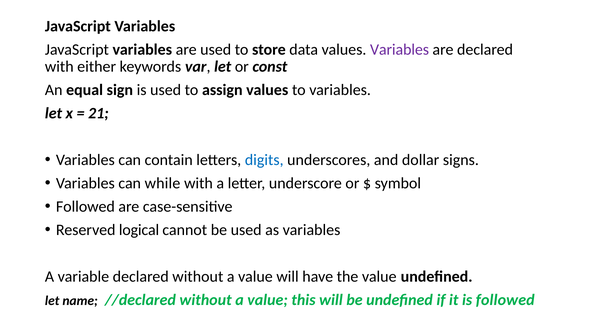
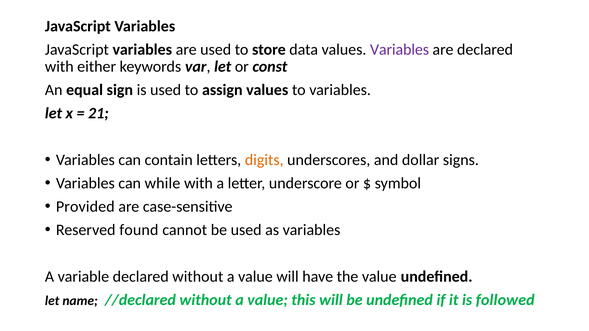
digits colour: blue -> orange (264, 160)
Followed: Followed -> Provided (85, 207)
logical: logical -> found (139, 230)
